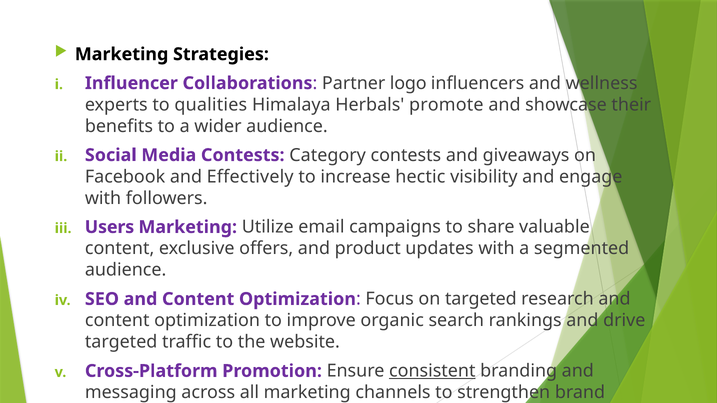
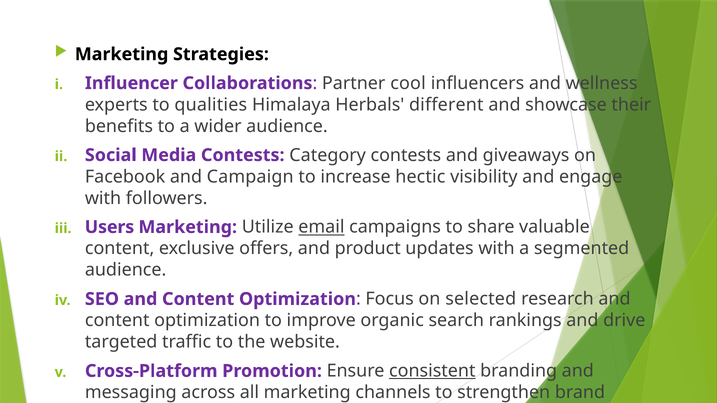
logo: logo -> cool (408, 83)
promote: promote -> different (446, 105)
Effectively: Effectively -> Campaign (250, 177)
email underline: none -> present (321, 227)
on targeted: targeted -> selected (481, 299)
